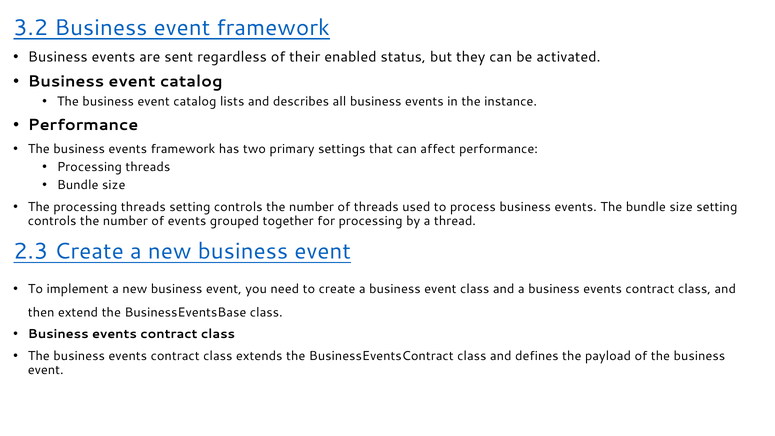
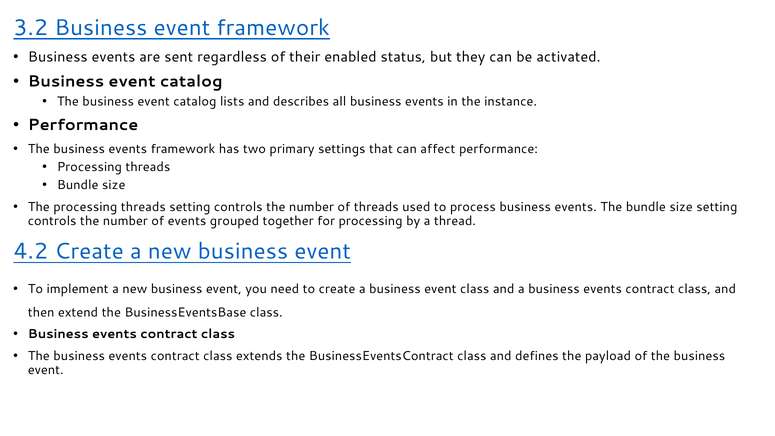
2.3: 2.3 -> 4.2 (31, 251)
